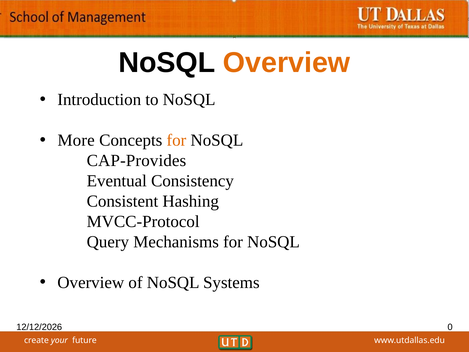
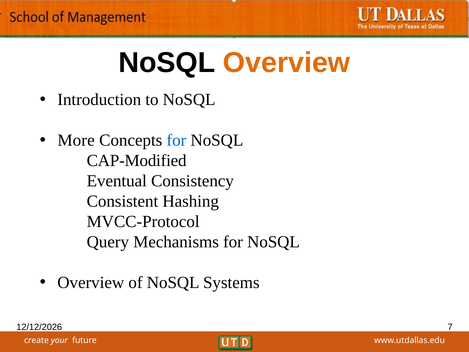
for colour: orange -> blue (176, 140)
CAP-Provides: CAP-Provides -> CAP-Modified (137, 161)
0: 0 -> 7 (450, 327)
